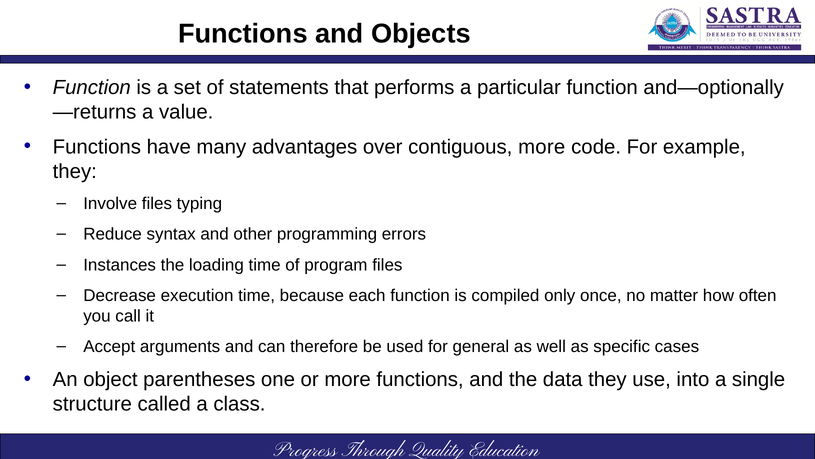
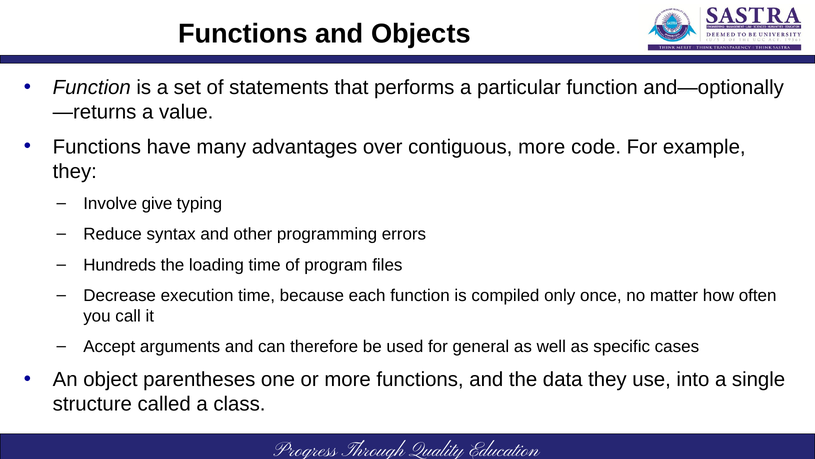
Involve files: files -> give (157, 203)
Instances: Instances -> Hundreds (120, 265)
